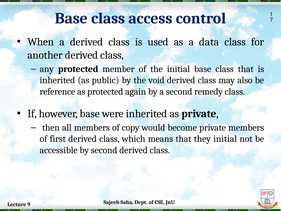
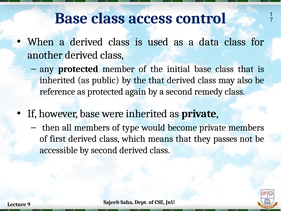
the void: void -> that (156, 80)
copy: copy -> type (131, 127)
they initial: initial -> passes (225, 139)
